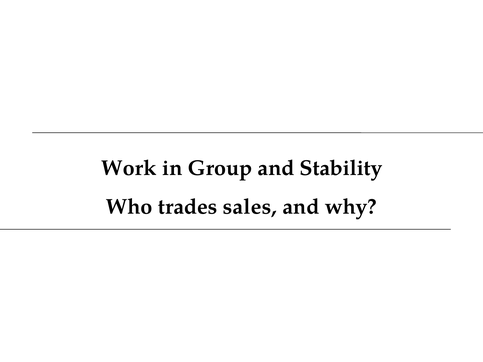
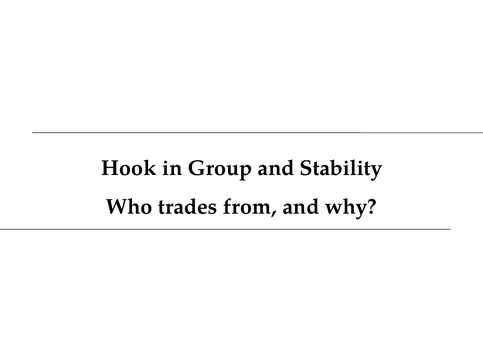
Work: Work -> Hook (129, 168)
sales: sales -> from (250, 207)
